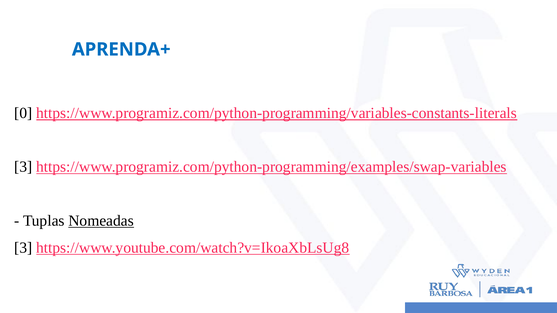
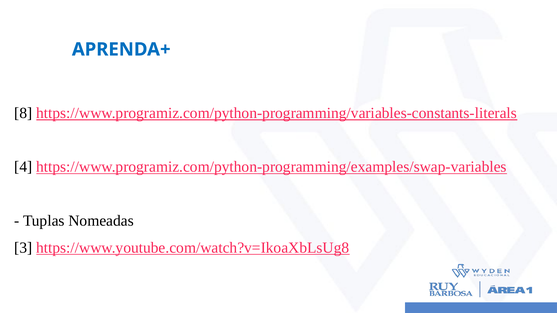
0: 0 -> 8 (23, 113)
3: 3 -> 4 (23, 167)
Nomeadas underline: present -> none (101, 221)
